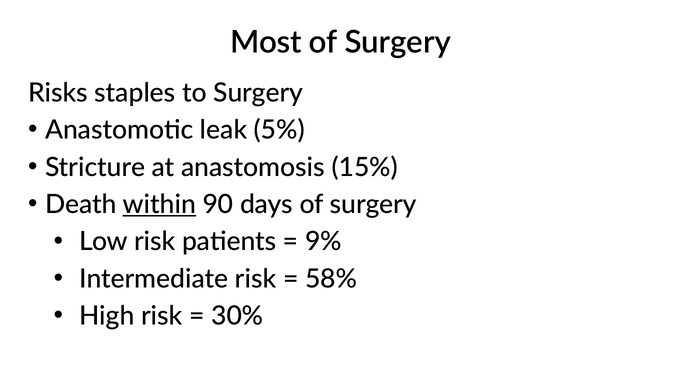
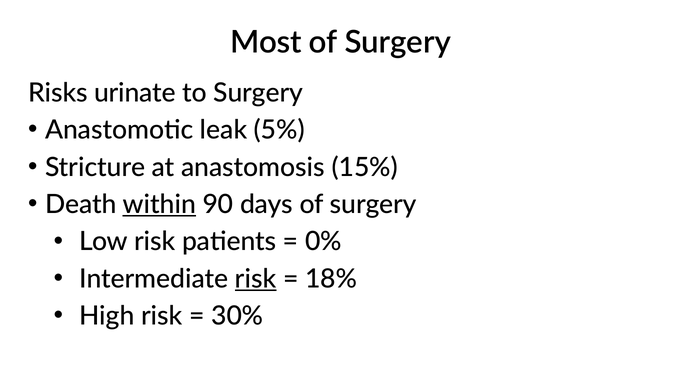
staples: staples -> urinate (135, 93)
9%: 9% -> 0% (323, 242)
risk underline: none -> present (256, 279)
58%: 58% -> 18% (331, 279)
